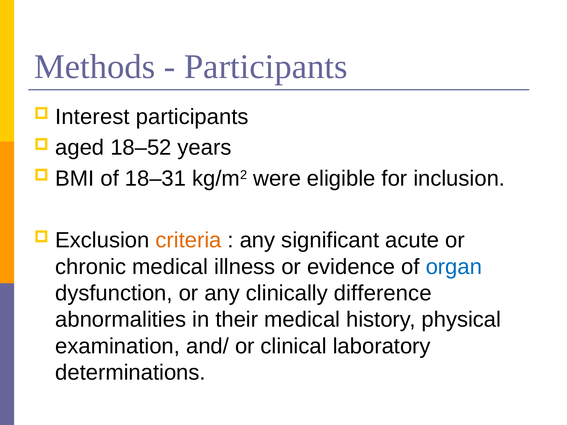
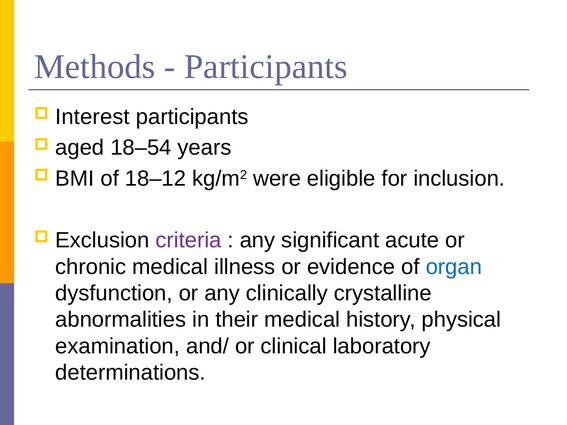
18–52: 18–52 -> 18–54 (141, 148)
18–31: 18–31 -> 18–12 (156, 179)
criteria colour: orange -> purple (189, 240)
difference: difference -> crystalline (383, 293)
